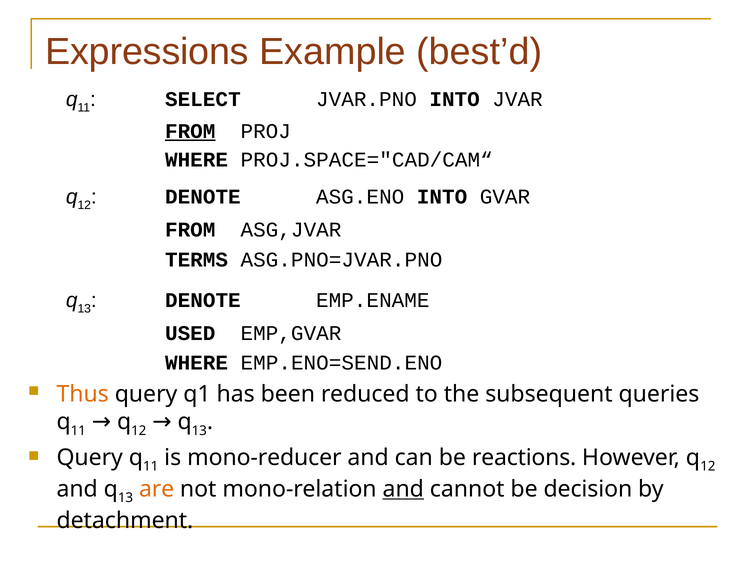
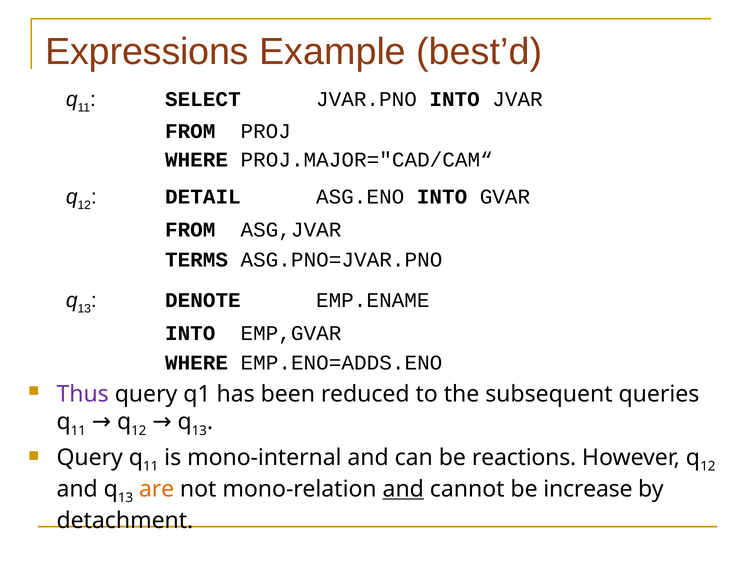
FROM underline: present -> none (190, 131)
PROJ.SPACE="CAD/CAM“: PROJ.SPACE="CAD/CAM“ -> PROJ.MAJOR="CAD/CAM“ (367, 160)
DENOTE: DENOTE -> DETAIL (203, 197)
USED: USED -> INTO (190, 334)
EMP.ENO=SEND.ENO: EMP.ENO=SEND.ENO -> EMP.ENO=ADDS.ENO (341, 363)
Thus colour: orange -> purple (83, 394)
mono-reducer: mono-reducer -> mono-internal (264, 458)
decision: decision -> increase (588, 489)
